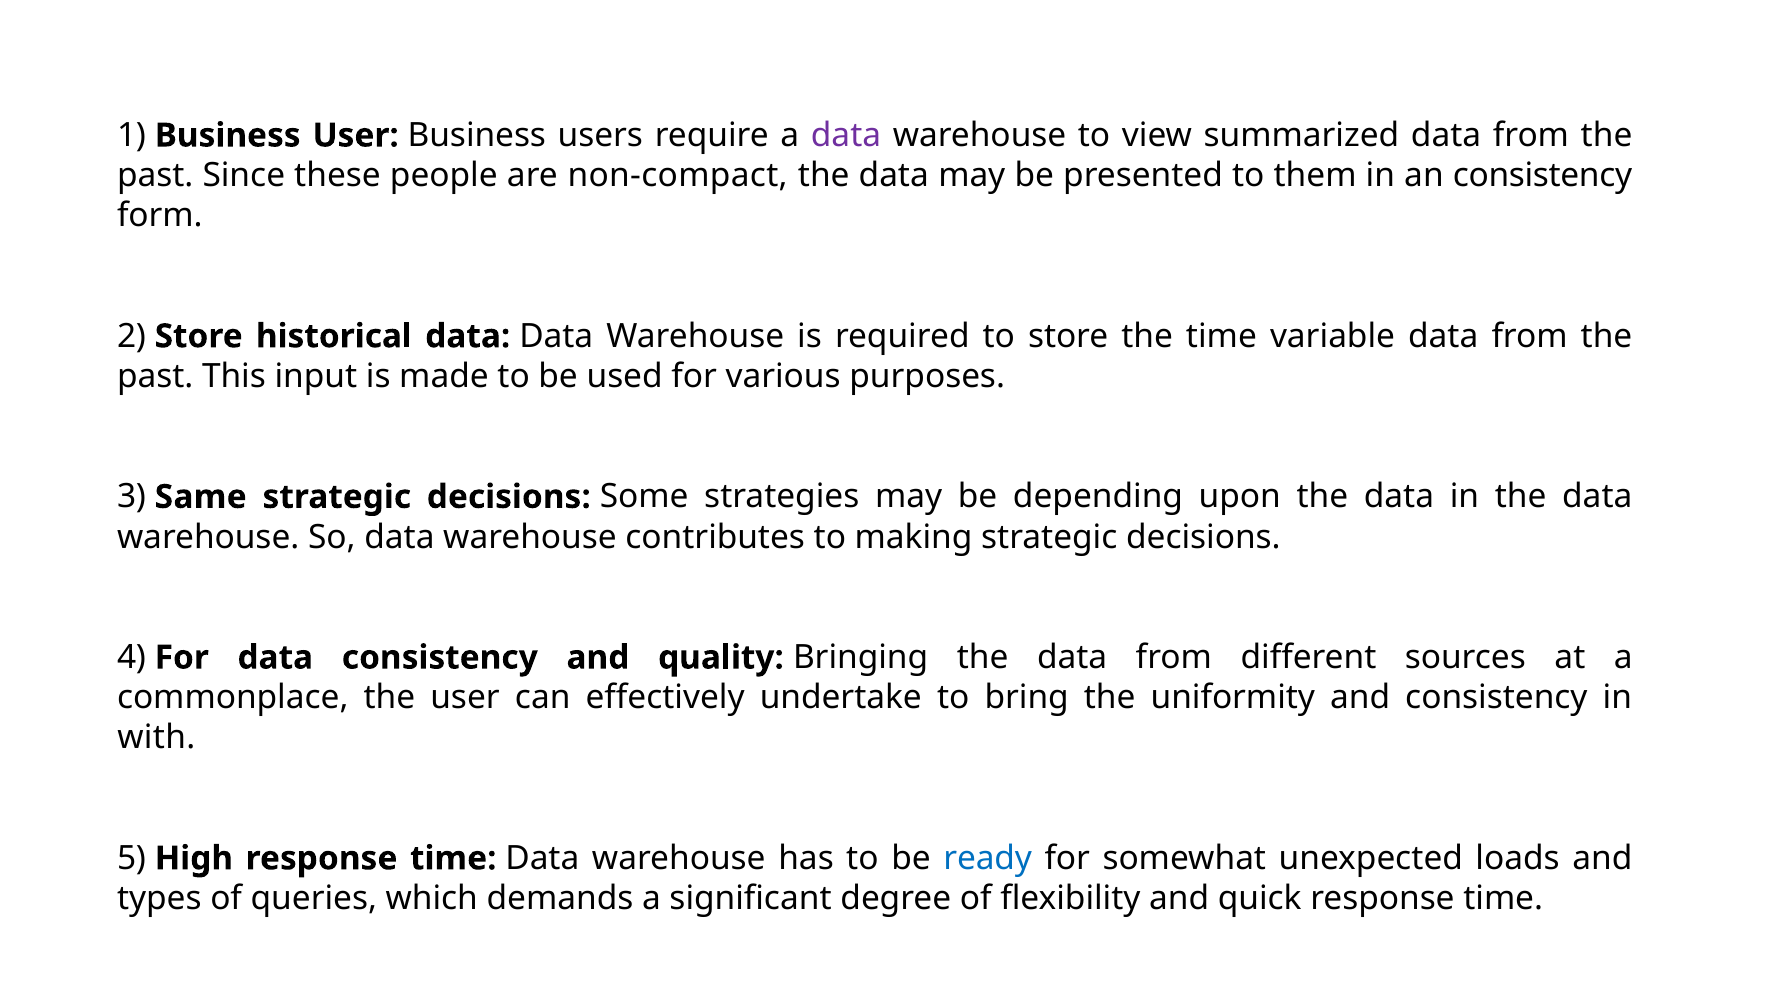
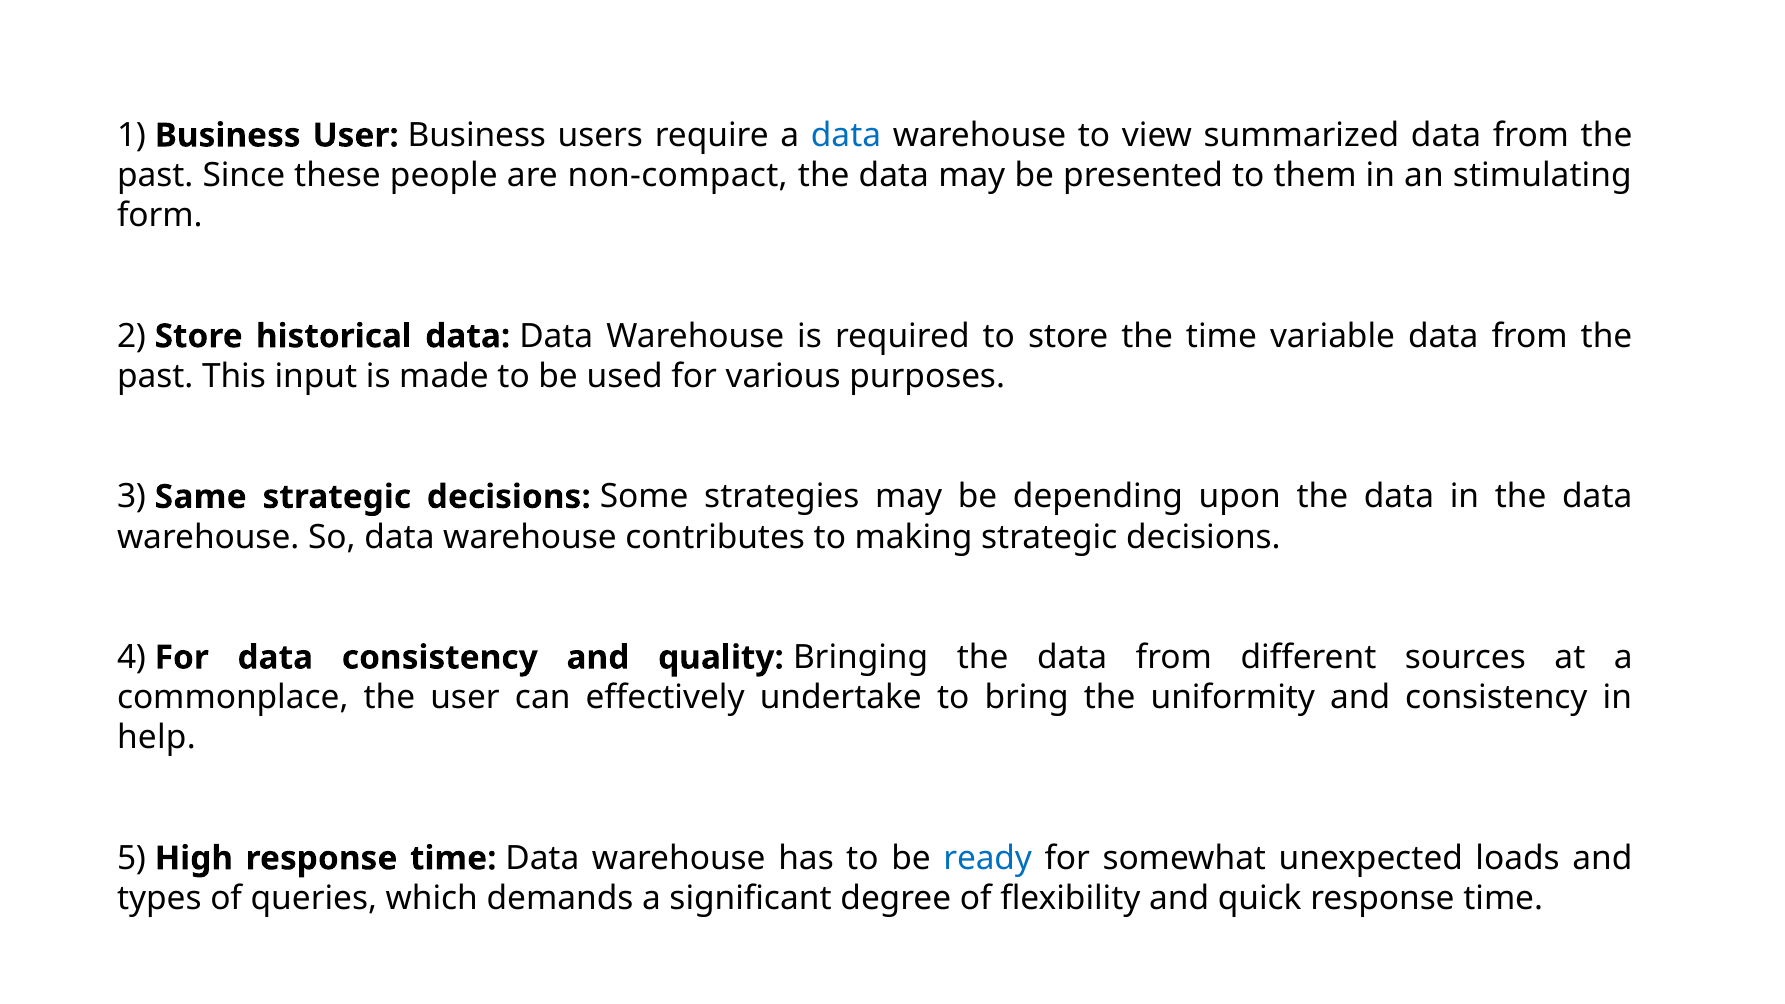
data colour: purple -> blue (846, 135)
an consistency: consistency -> stimulating (1542, 176)
with: with -> help (156, 738)
